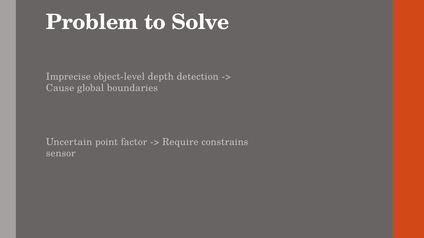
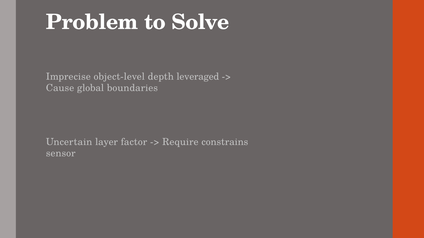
detection: detection -> leveraged (198, 77)
point: point -> layer (107, 142)
